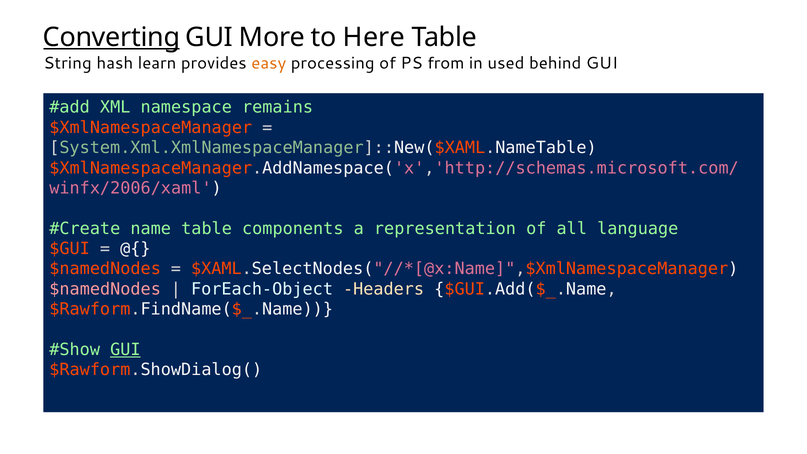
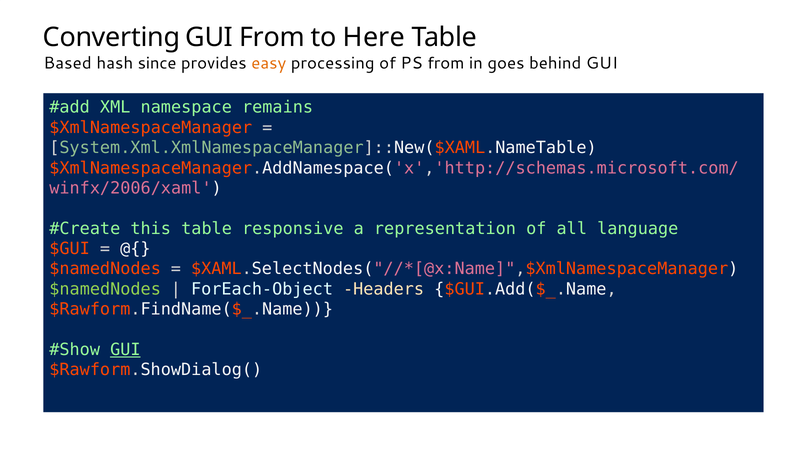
Converting underline: present -> none (112, 37)
GUI More: More -> From (272, 37)
String: String -> Based (68, 63)
learn: learn -> since (157, 63)
used: used -> goes (506, 63)
name: name -> this (151, 229)
components: components -> responsive (293, 229)
$namedNodes colour: pink -> light green (105, 289)
